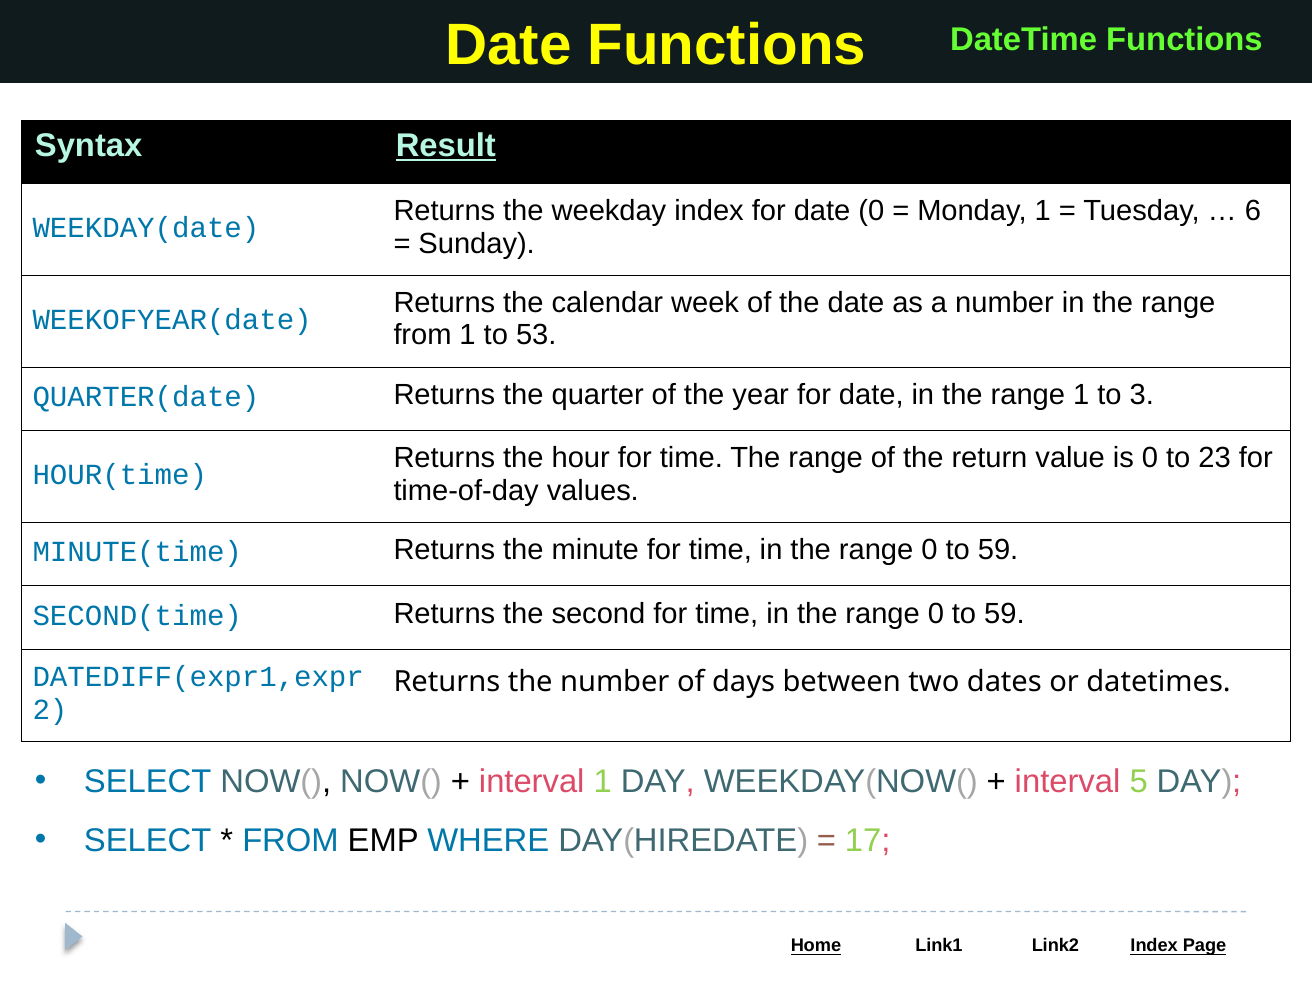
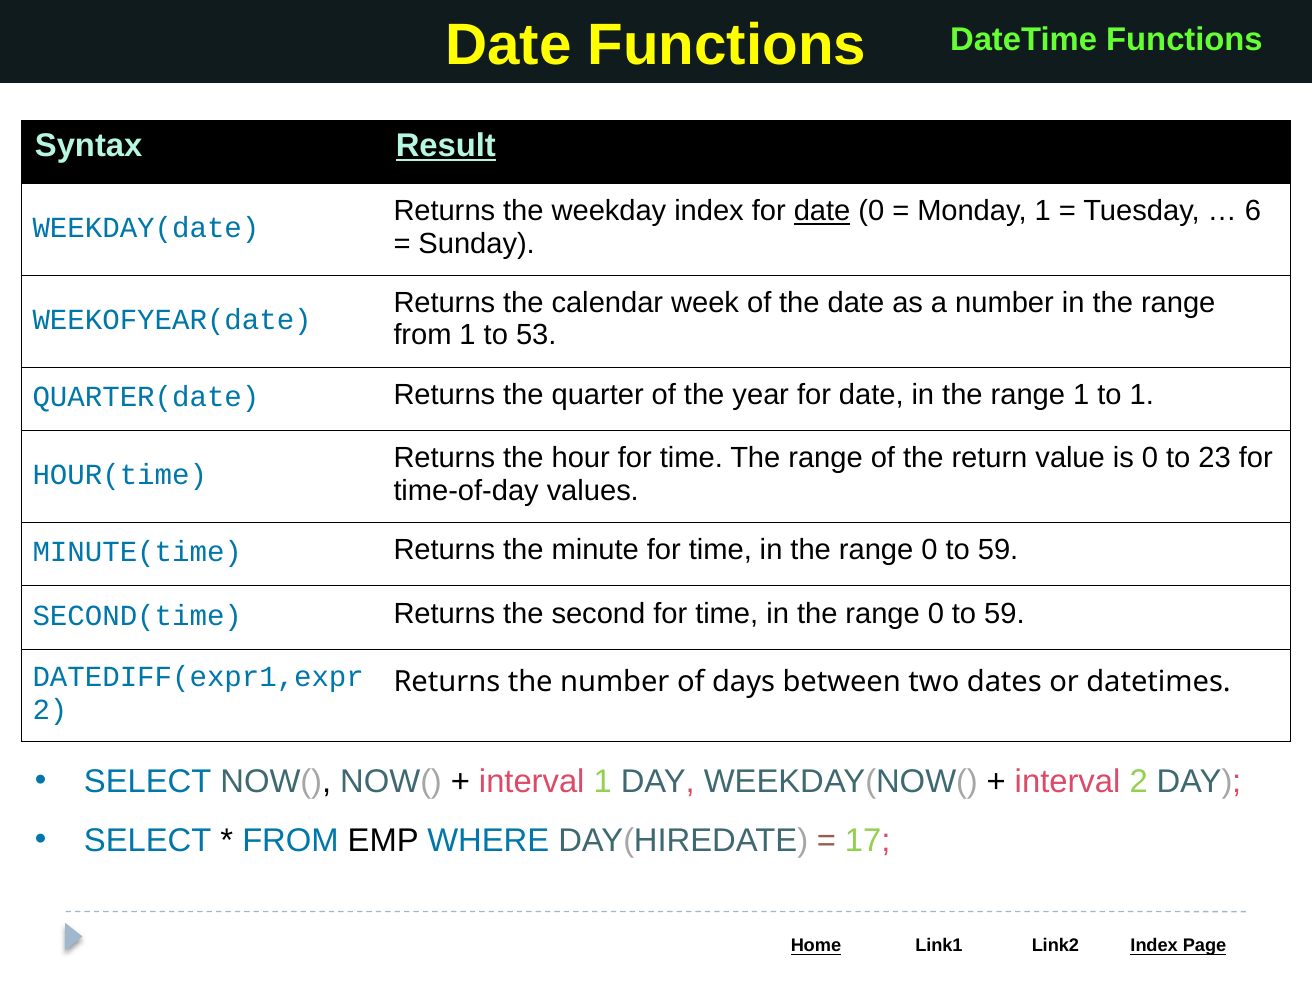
date underline: none -> present (822, 211)
to 3: 3 -> 1 (1142, 395)
interval 5: 5 -> 2 (1139, 782)
